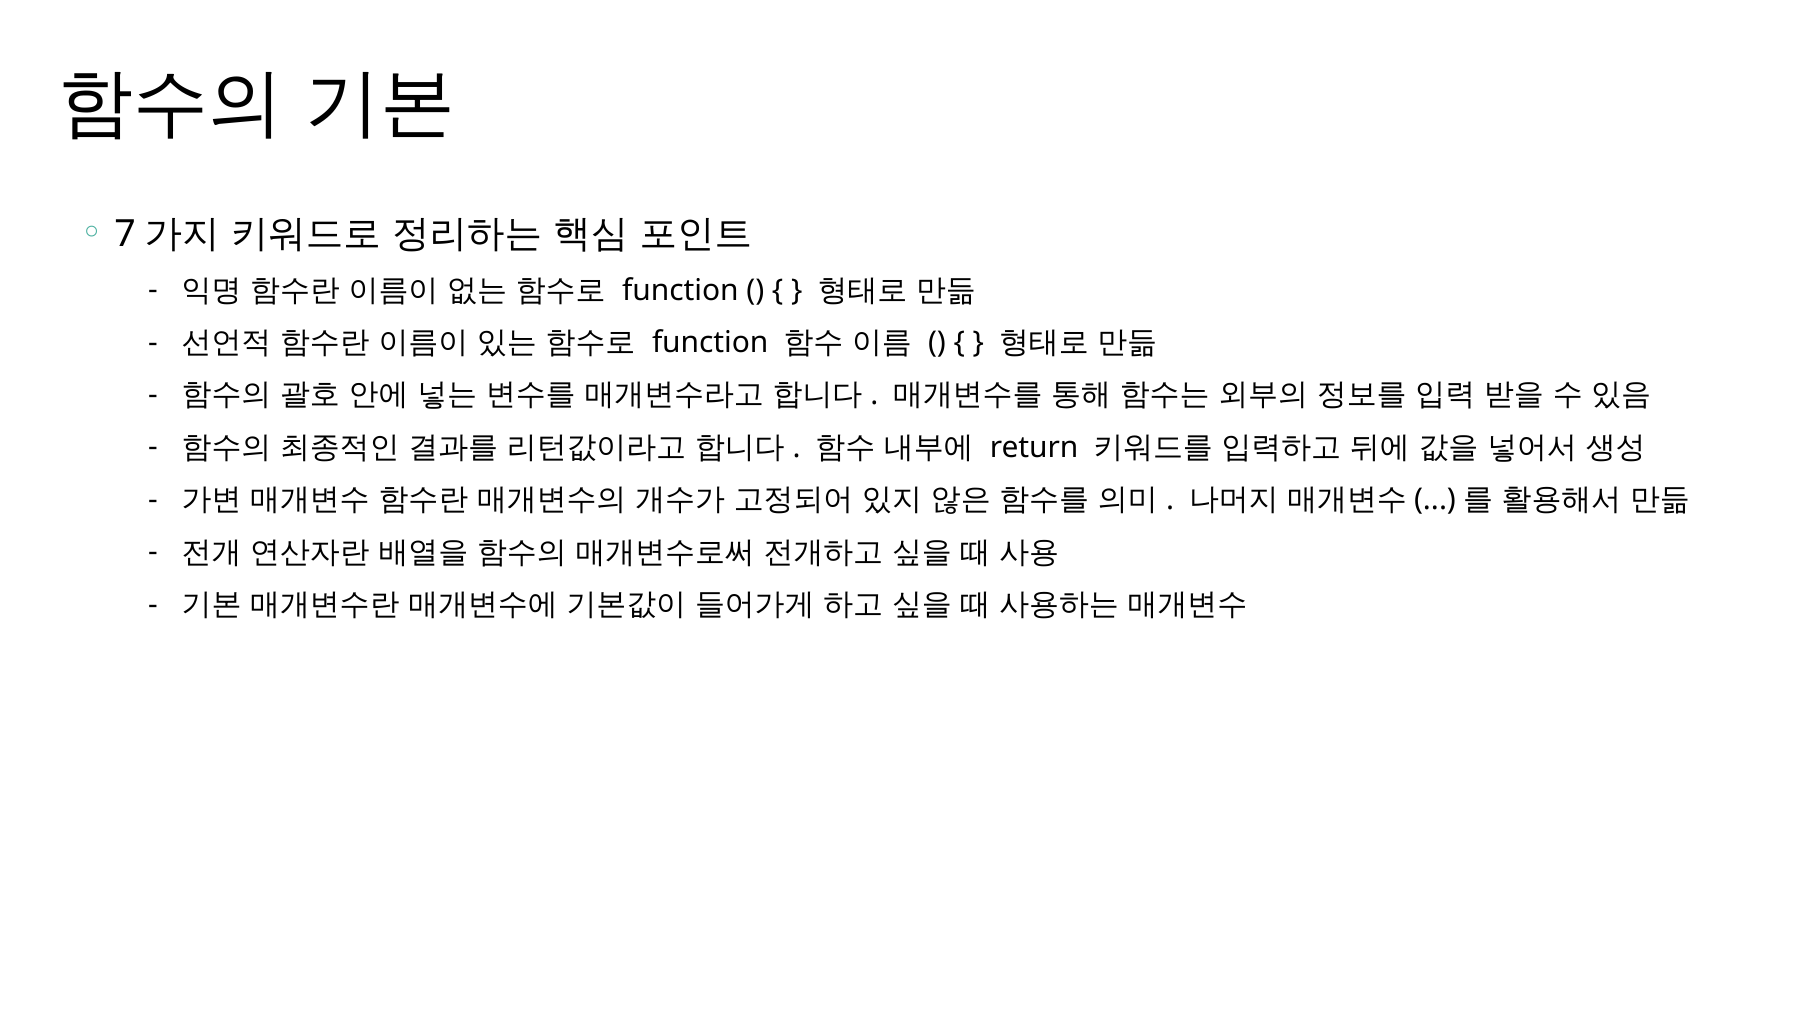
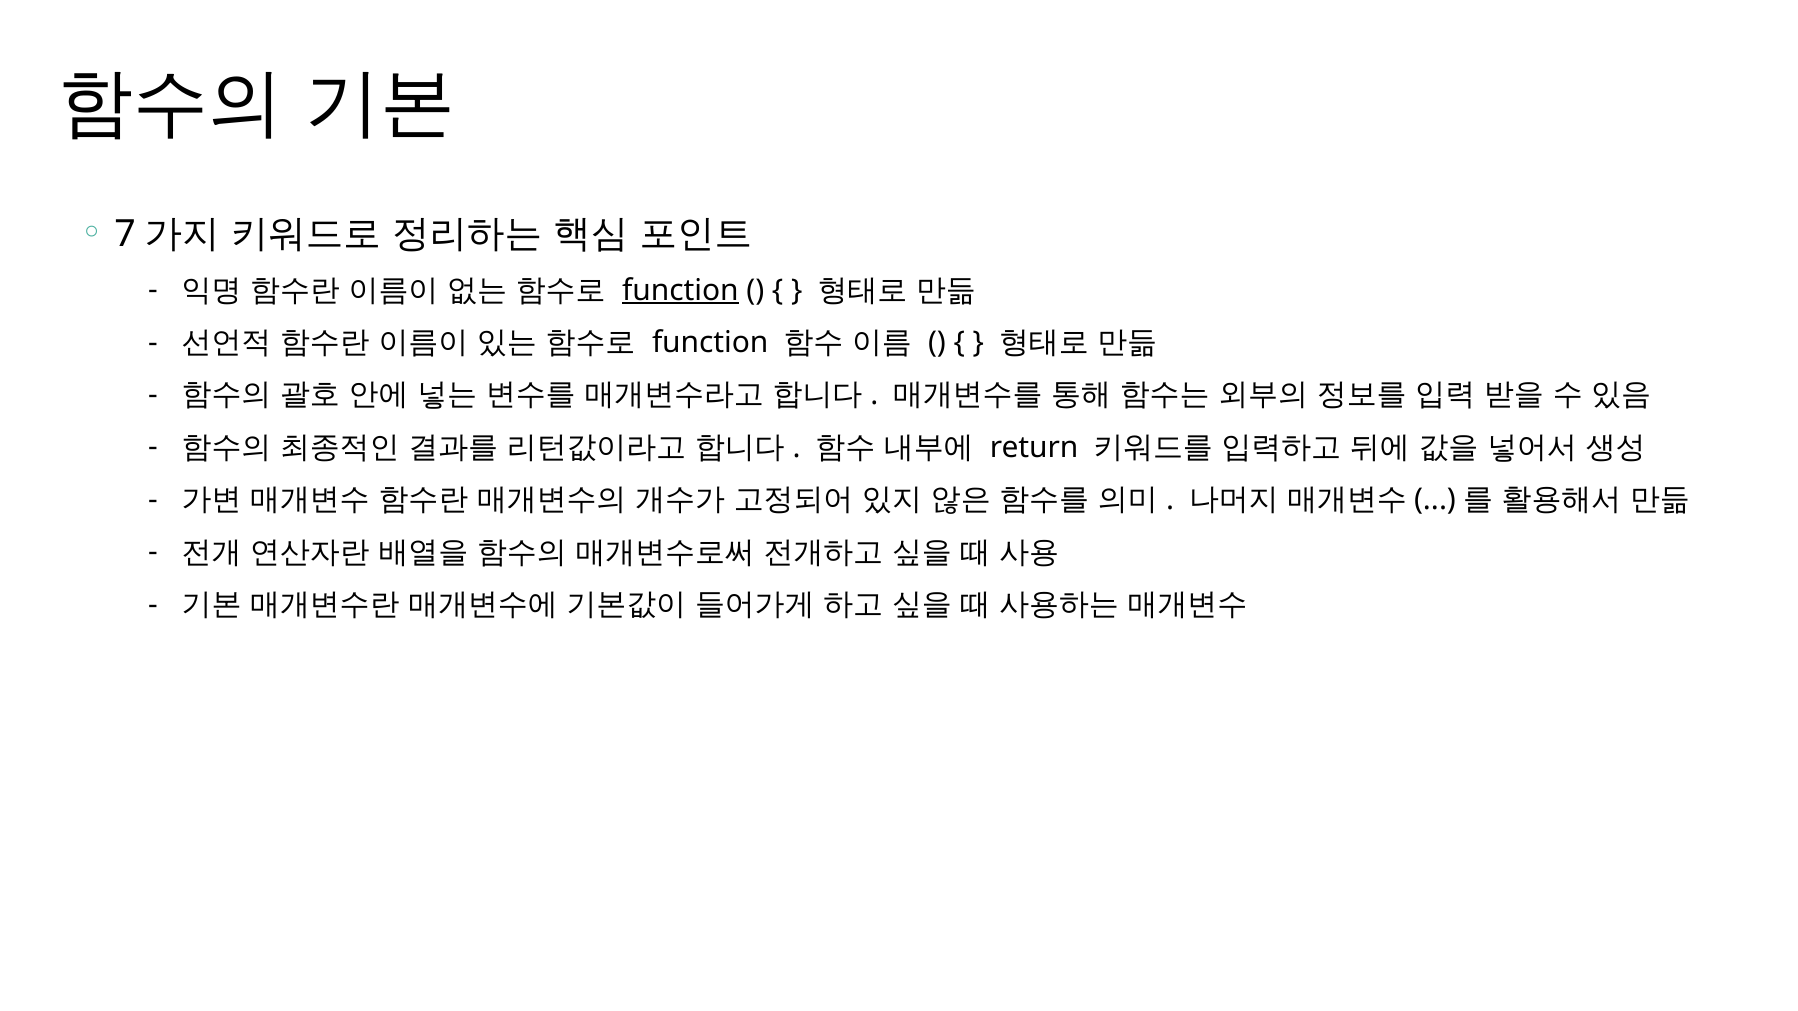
function underline: none -> present (680, 290)
